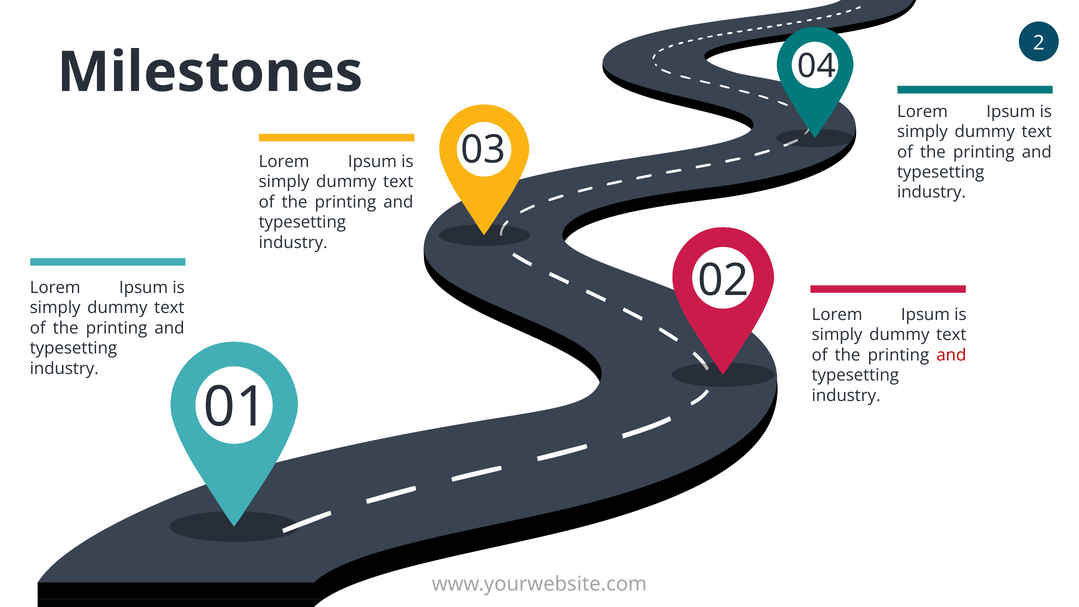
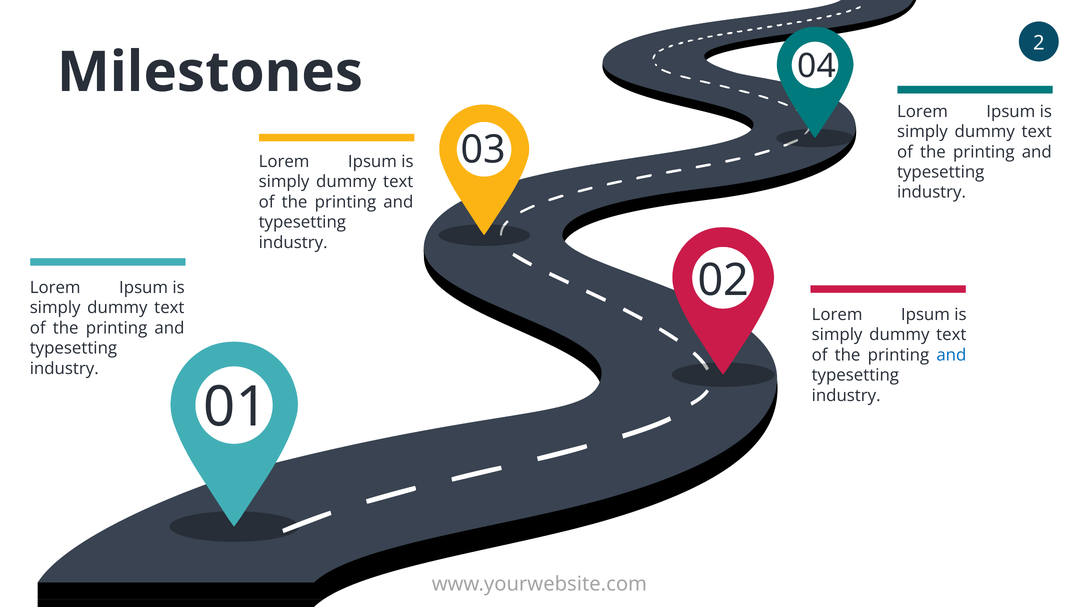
and colour: red -> blue (951, 355)
